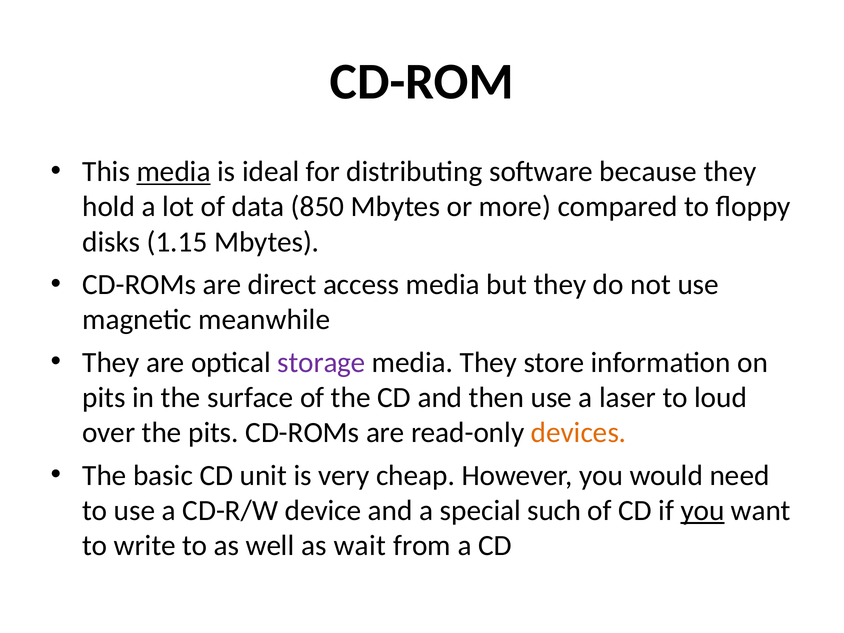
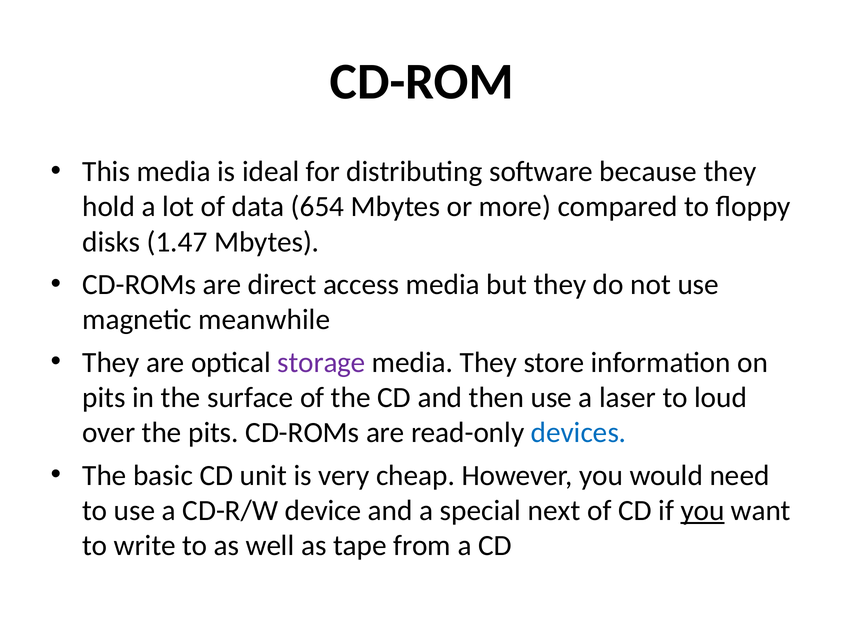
media underline: present -> none (174, 172)
850: 850 -> 654 (318, 207)
1.15: 1.15 -> 1.47 (177, 242)
devices colour: orange -> blue (579, 433)
such: such -> next (554, 510)
wait: wait -> tape (360, 546)
